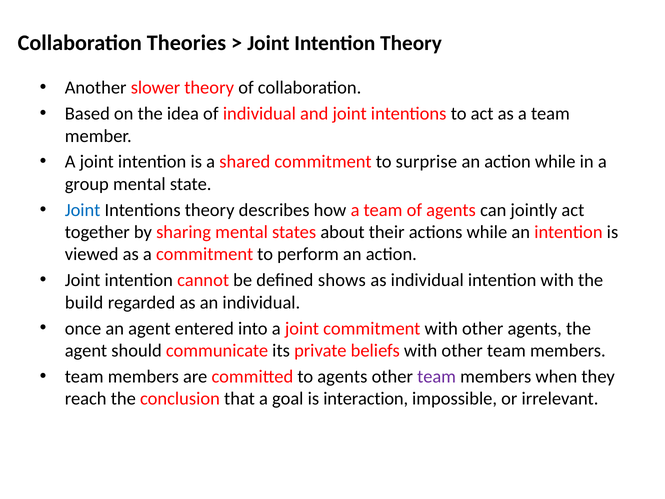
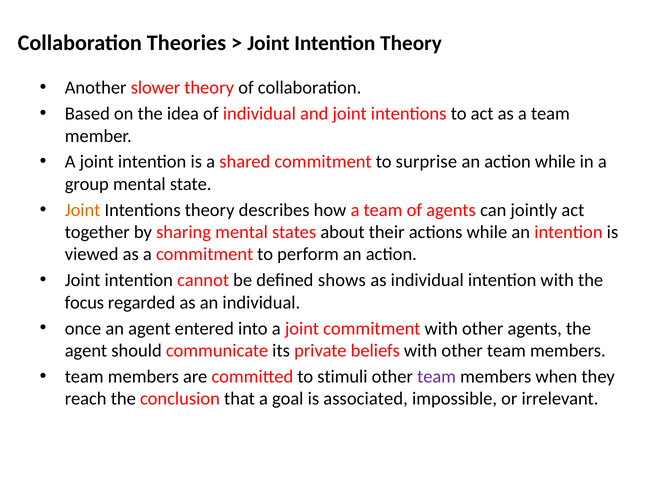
Joint colour: blue -> orange (83, 210)
build: build -> focus (84, 302)
to agents: agents -> stimuli (342, 376)
interaction: interaction -> associated (366, 399)
